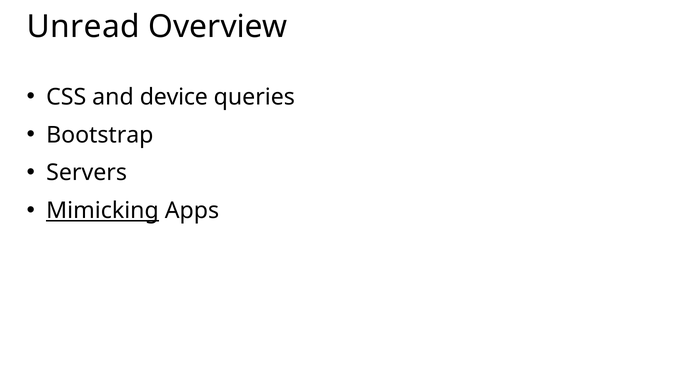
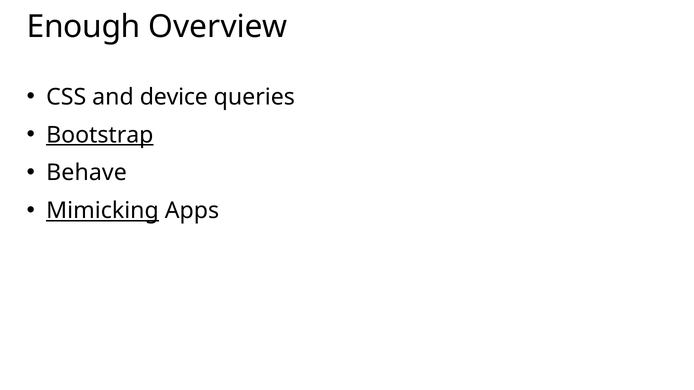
Unread: Unread -> Enough (84, 27)
Bootstrap underline: none -> present (100, 135)
Servers: Servers -> Behave (87, 173)
